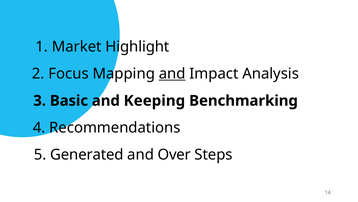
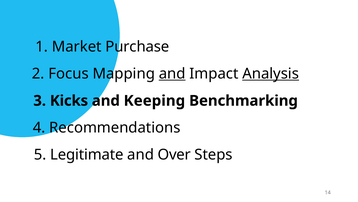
Highlight: Highlight -> Purchase (137, 46)
Analysis underline: none -> present (271, 73)
Basic: Basic -> Kicks (69, 100)
Generated: Generated -> Legitimate (87, 154)
